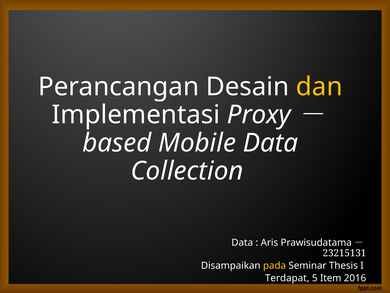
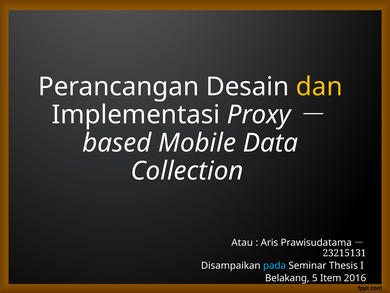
Data: Data -> Atau (242, 242)
pada colour: yellow -> light blue (275, 265)
Terdapat: Terdapat -> Belakang (287, 278)
